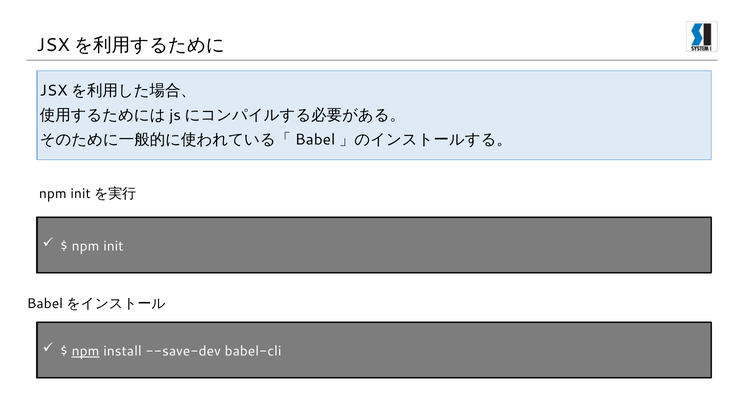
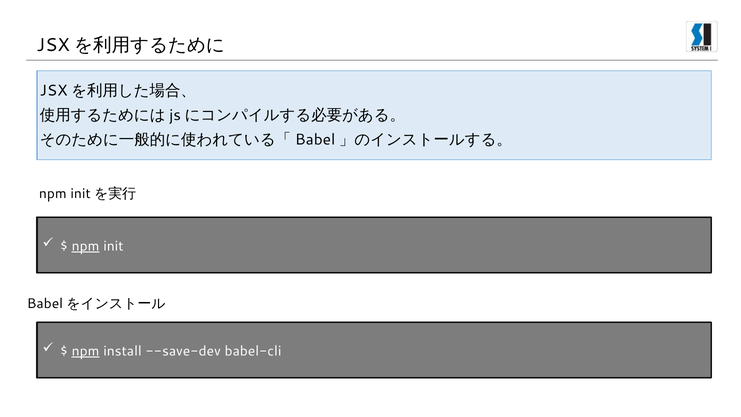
npm underline: none -> present (86, 246)
